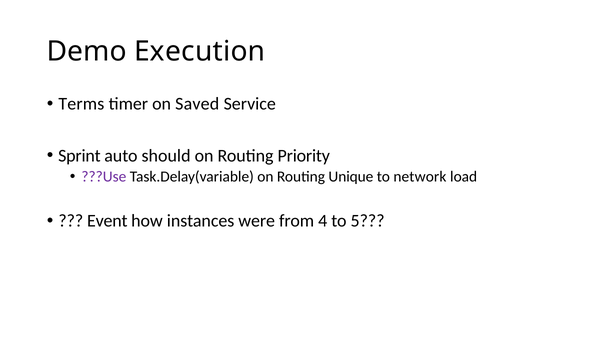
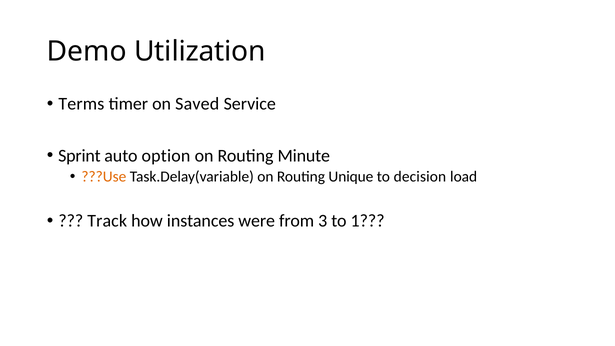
Execution: Execution -> Utilization (200, 52)
should: should -> option (166, 156)
Priority: Priority -> Minute (304, 156)
???Use colour: purple -> orange (104, 177)
network: network -> decision (420, 177)
Event: Event -> Track (107, 221)
4: 4 -> 3 (323, 221)
5: 5 -> 1 (368, 221)
